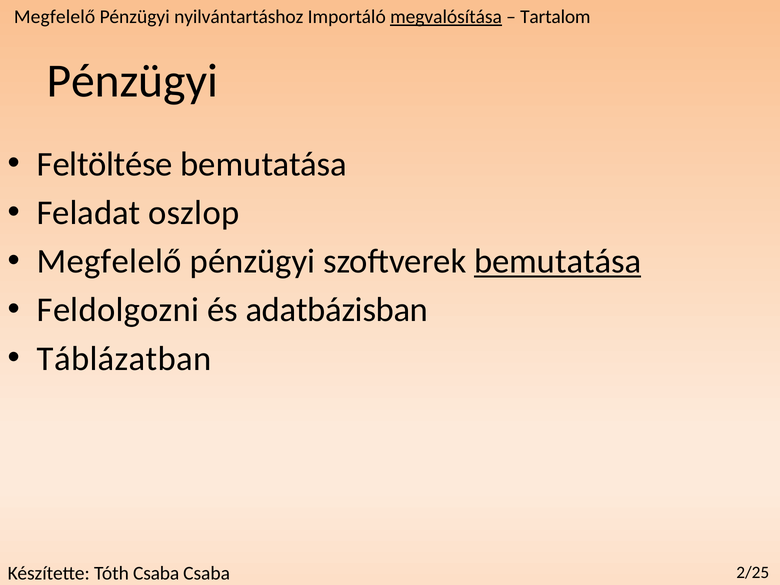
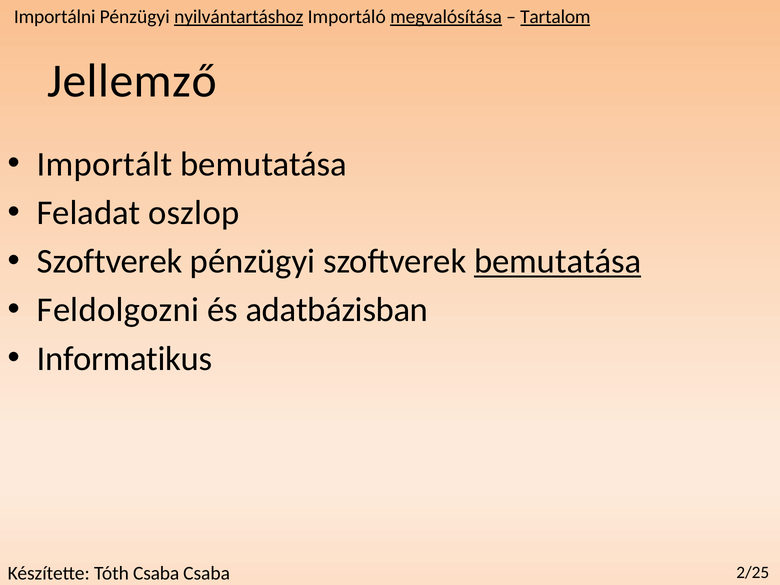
Megfelelő: Megfelelő -> Importálni (55, 17)
nyilvántartáshoz underline: none -> present (239, 17)
Tartalom underline: none -> present (555, 17)
Pénzügyi: Pénzügyi -> Jellemző (132, 81)
Feltöltése: Feltöltése -> Importált (104, 164)
Megfelelő: Megfelelő -> Szoftverek (110, 261)
Táblázatban: Táblázatban -> Informatikus (124, 359)
